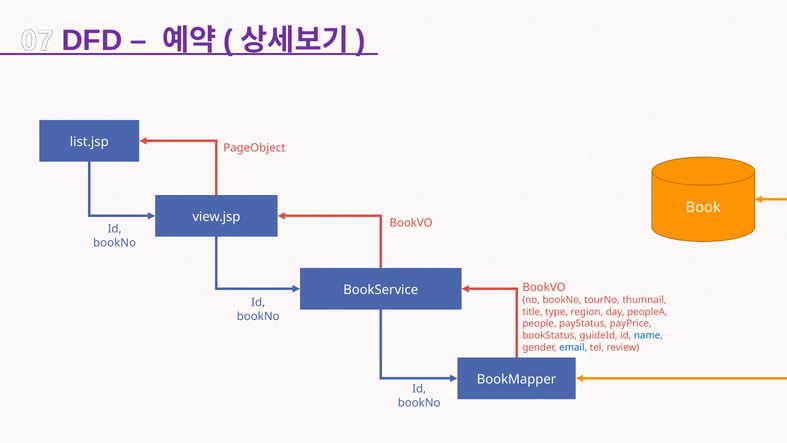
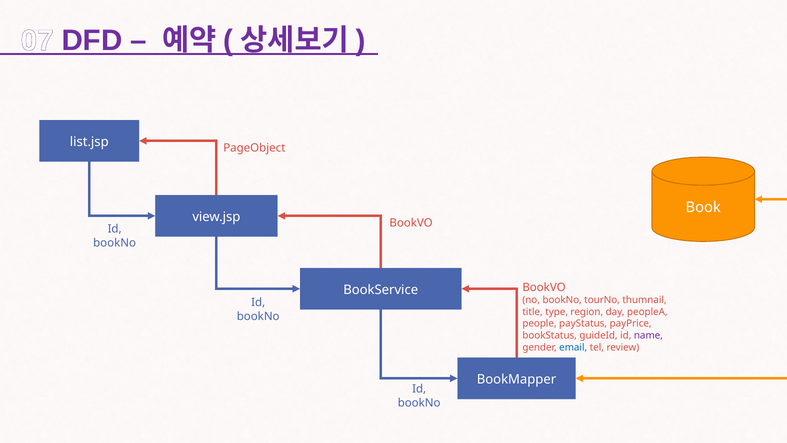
name colour: blue -> purple (648, 335)
